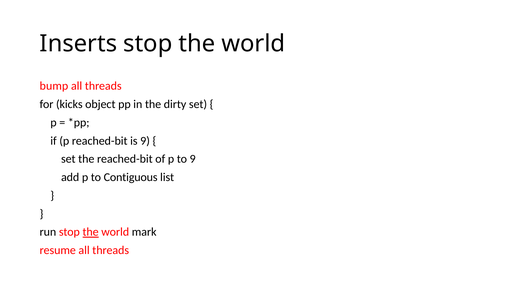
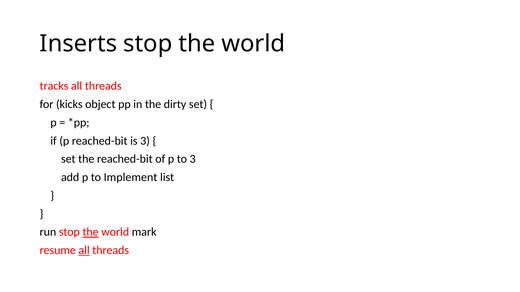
bump: bump -> tracks (54, 86)
is 9: 9 -> 3 (145, 141)
to 9: 9 -> 3 (193, 159)
Contiguous: Contiguous -> Implement (131, 178)
all underline: none -> present (84, 251)
